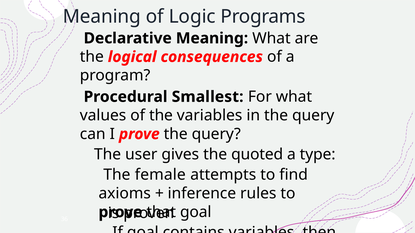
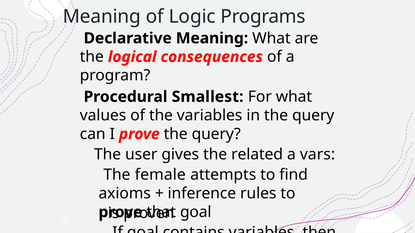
quoted: quoted -> related (257, 155)
type: type -> vars (318, 155)
